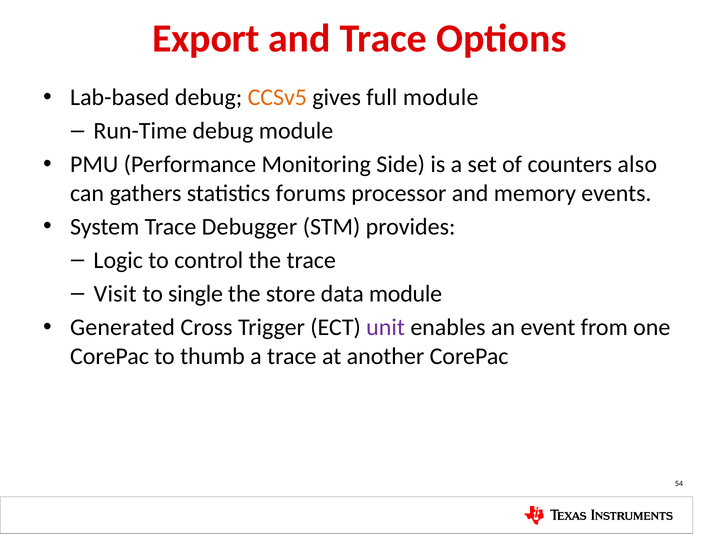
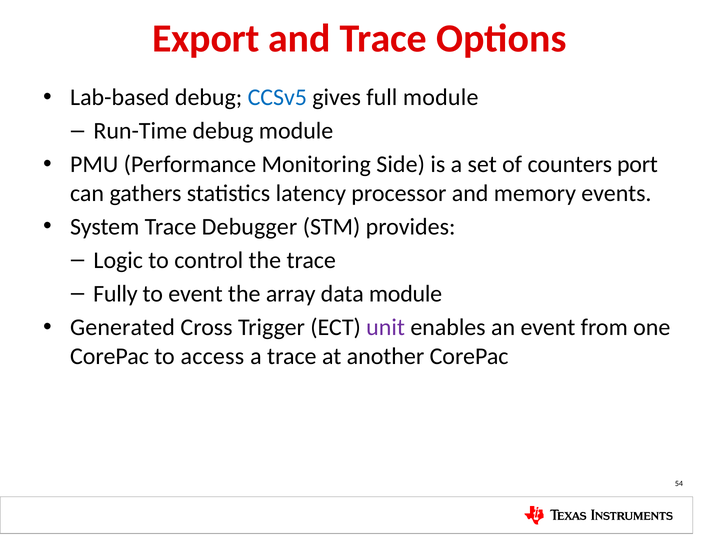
CCSv5 colour: orange -> blue (277, 98)
also: also -> port (637, 165)
forums: forums -> latency (311, 193)
Visit: Visit -> Fully (115, 294)
to single: single -> event (196, 294)
store: store -> array (291, 294)
thumb: thumb -> access (212, 356)
